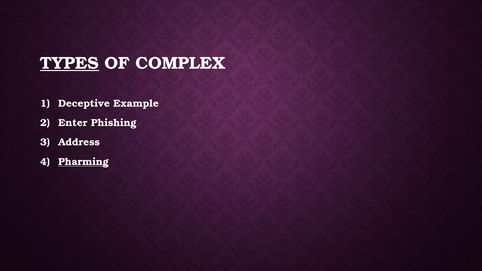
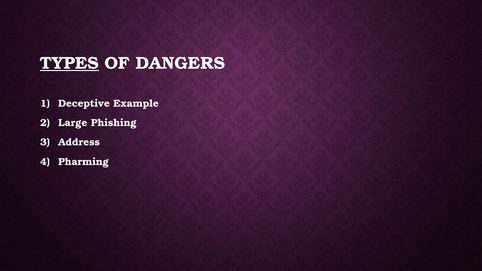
COMPLEX: COMPLEX -> DANGERS (180, 63)
Enter: Enter -> Large (73, 123)
Pharming underline: present -> none (83, 162)
